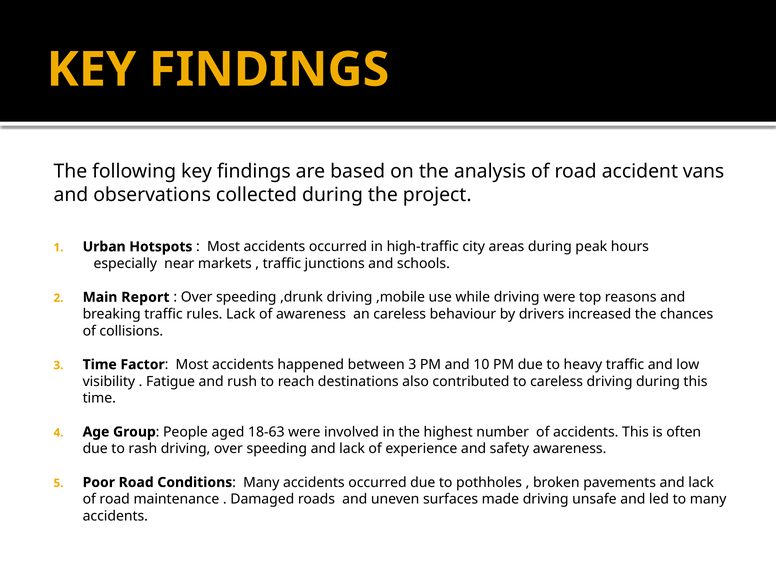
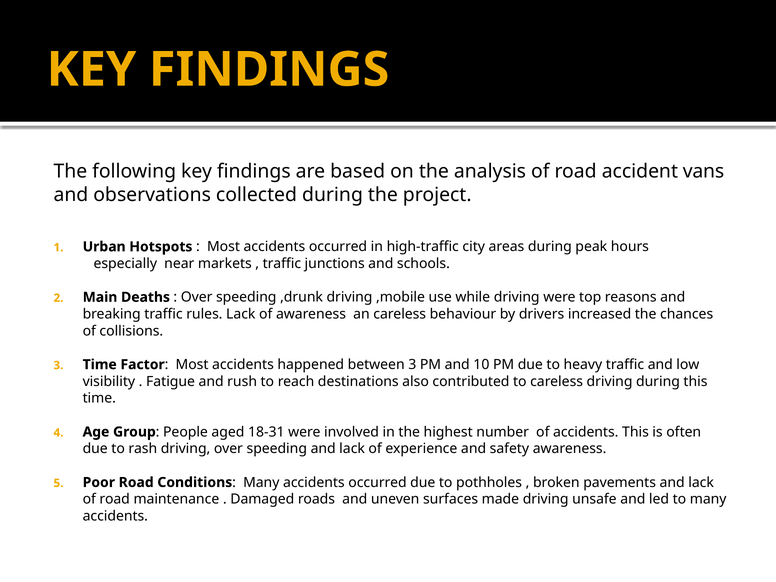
Report: Report -> Deaths (145, 297)
18-63: 18-63 -> 18-31 (266, 432)
